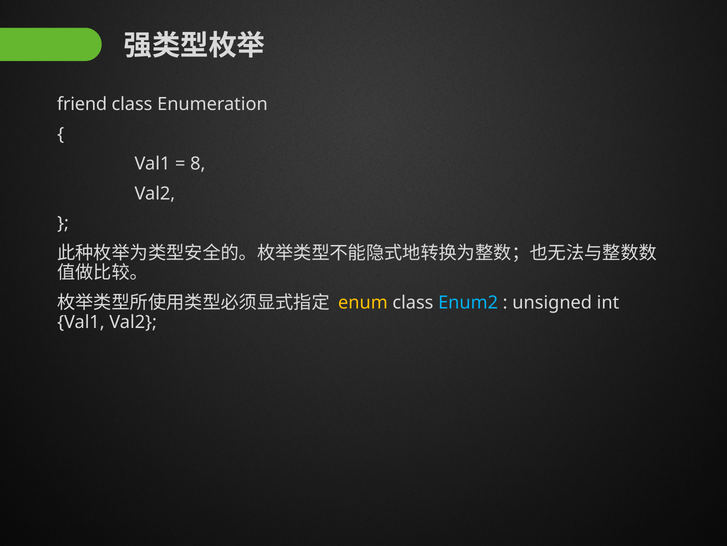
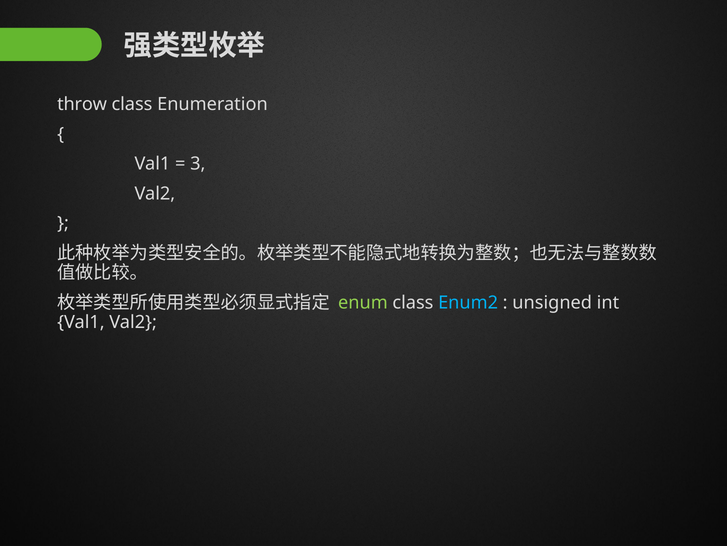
friend: friend -> throw (82, 104)
8: 8 -> 3 (198, 164)
enum colour: yellow -> light green (363, 302)
